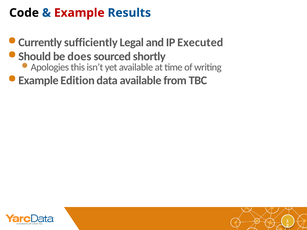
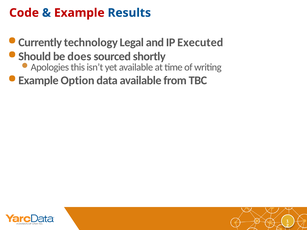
Code colour: black -> red (24, 13)
sufficiently: sufficiently -> technology (91, 43)
Edition: Edition -> Option (78, 80)
